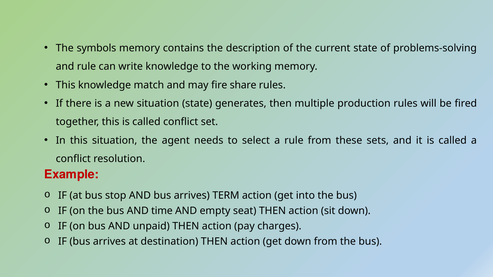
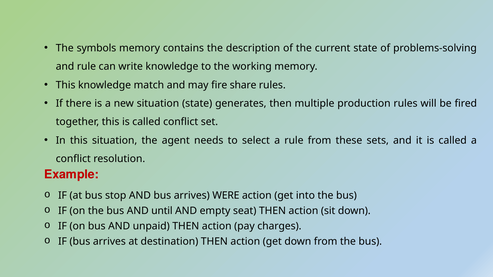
TERM: TERM -> WERE (226, 196)
time: time -> until (162, 211)
